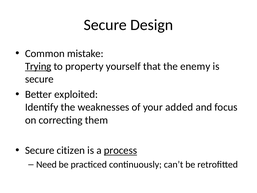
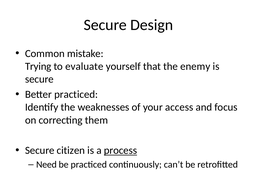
Trying underline: present -> none (38, 66)
property: property -> evaluate (84, 66)
Better exploited: exploited -> practiced (76, 94)
added: added -> access (179, 107)
